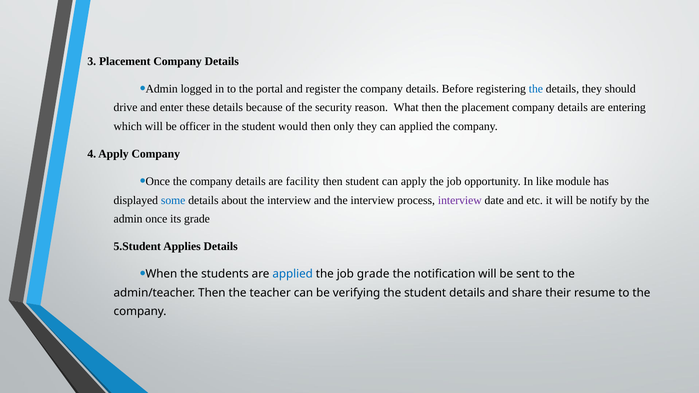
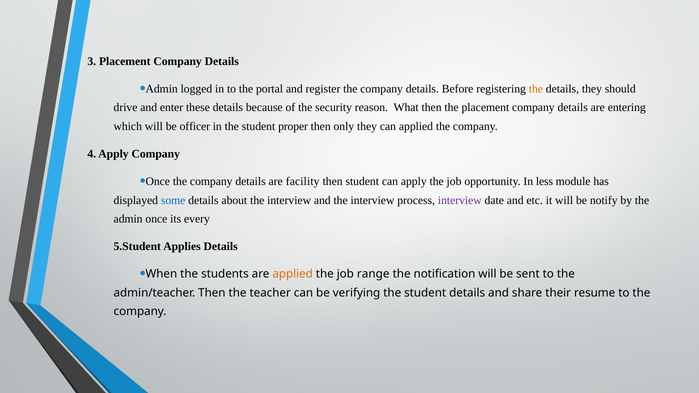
the colour: blue -> orange (536, 89)
would: would -> proper (293, 126)
like: like -> less (545, 181)
its grade: grade -> every (197, 219)
applied colour: blue -> orange (293, 274)
job grade: grade -> range (373, 274)
